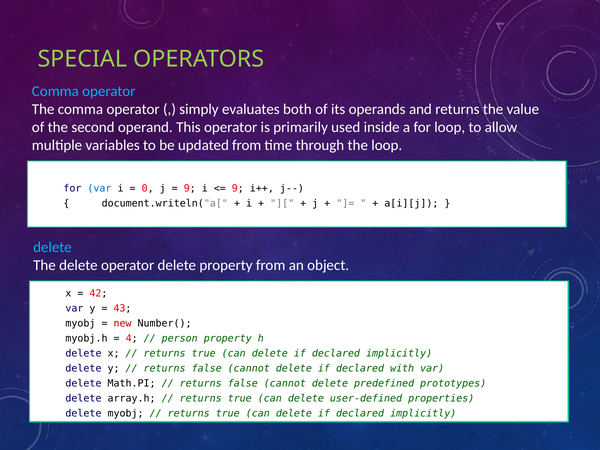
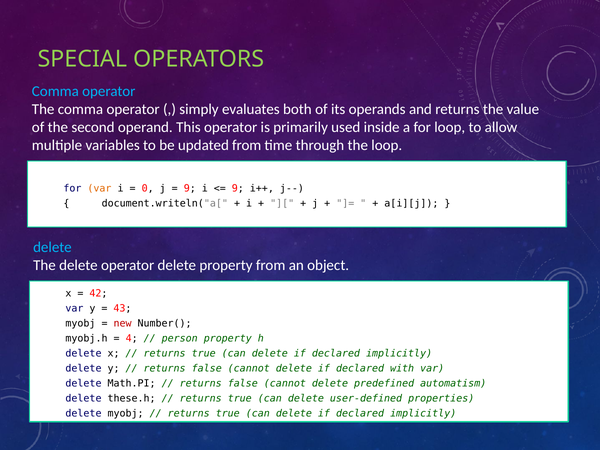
var colour: blue -> orange (99, 189)
prototypes: prototypes -> automatism (453, 384)
array.h: array.h -> these.h (132, 399)
